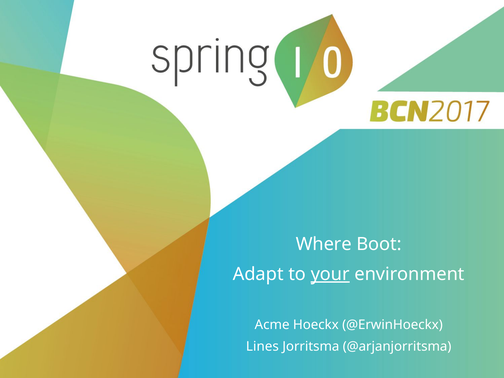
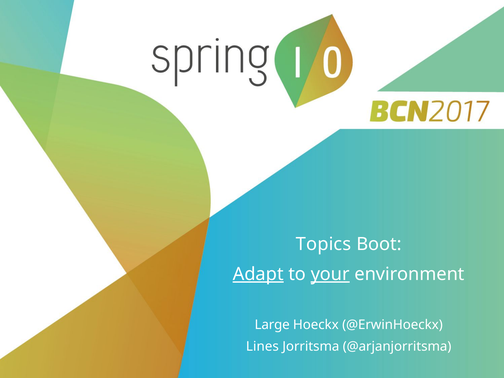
Where: Where -> Topics (324, 244)
Adapt underline: none -> present (258, 274)
Acme: Acme -> Large (272, 325)
